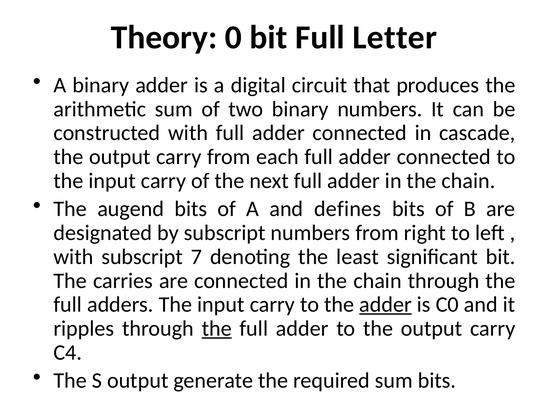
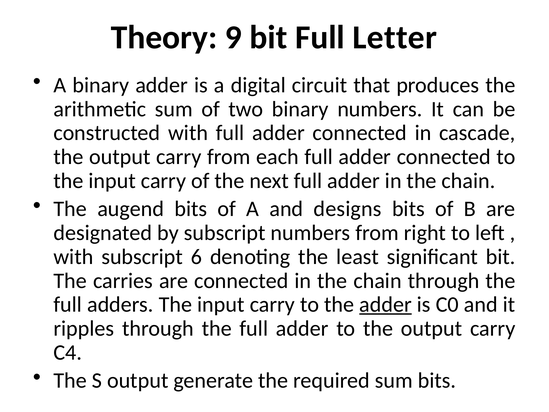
0: 0 -> 9 (233, 37)
defines: defines -> designs (348, 209)
7: 7 -> 6 (196, 257)
the underline: present -> none (217, 328)
